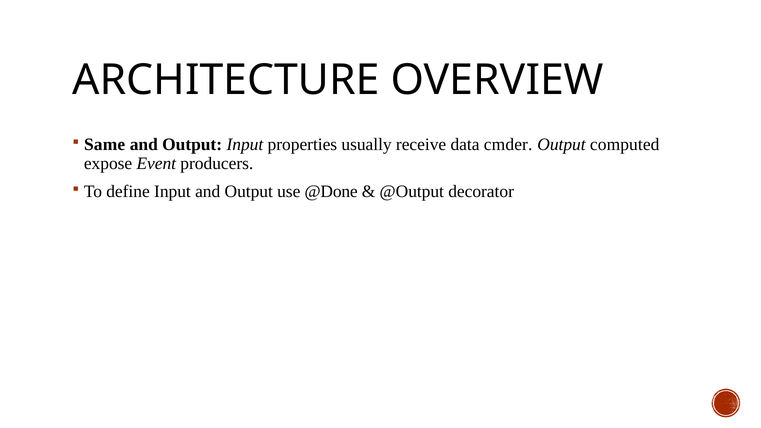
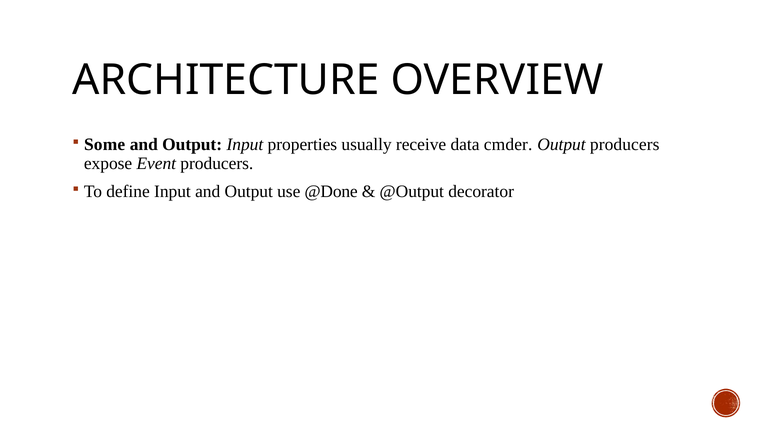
Same: Same -> Some (105, 145)
Output computed: computed -> producers (625, 145)
